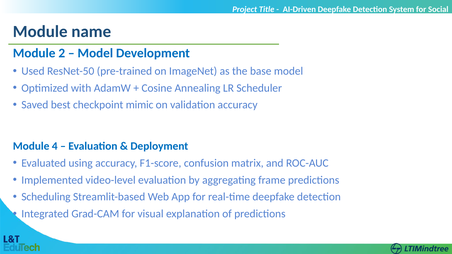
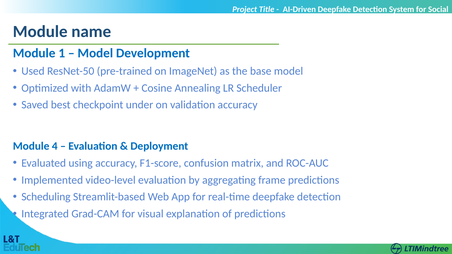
2: 2 -> 1 (62, 53)
mimic: mimic -> under (140, 105)
